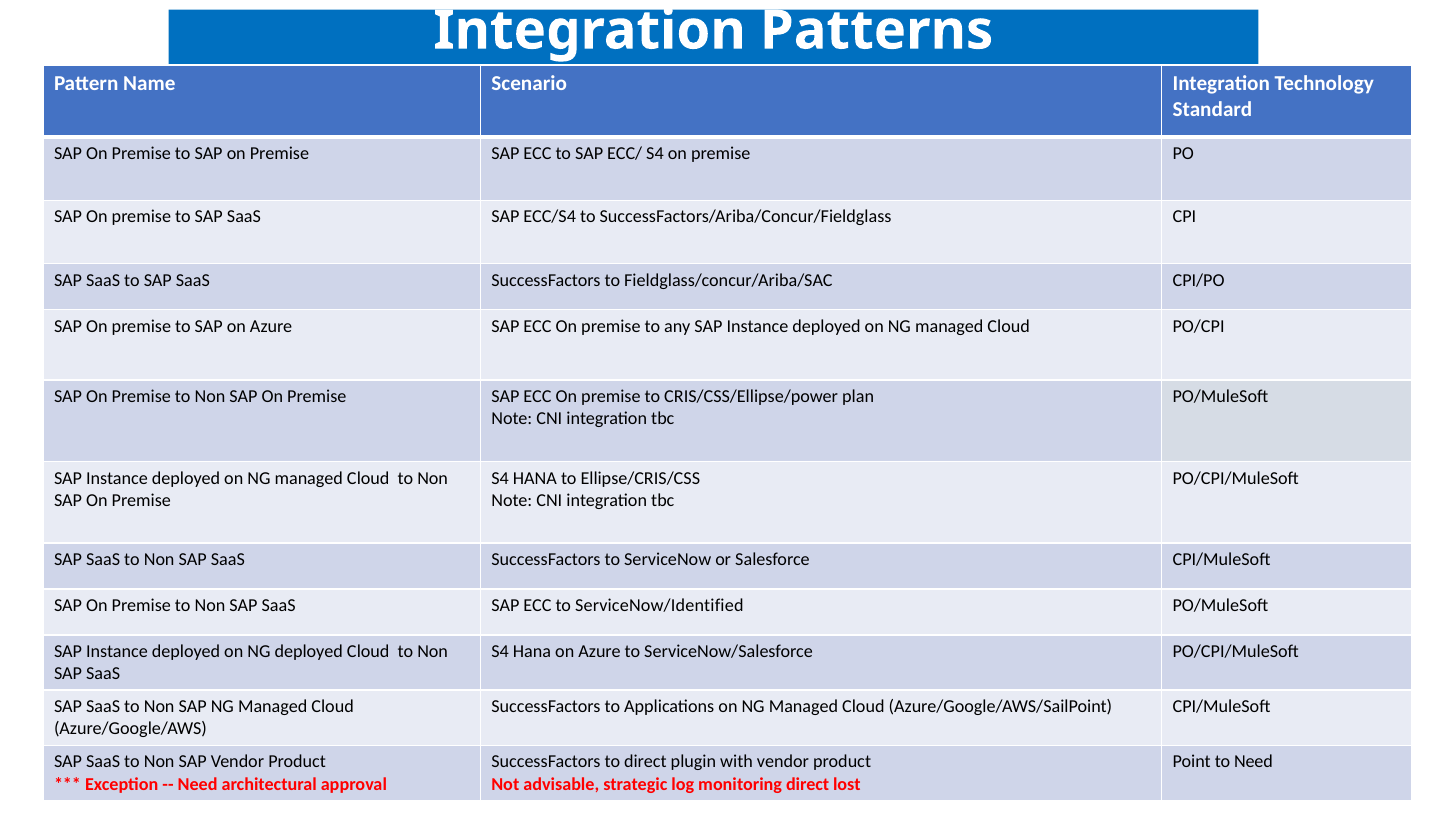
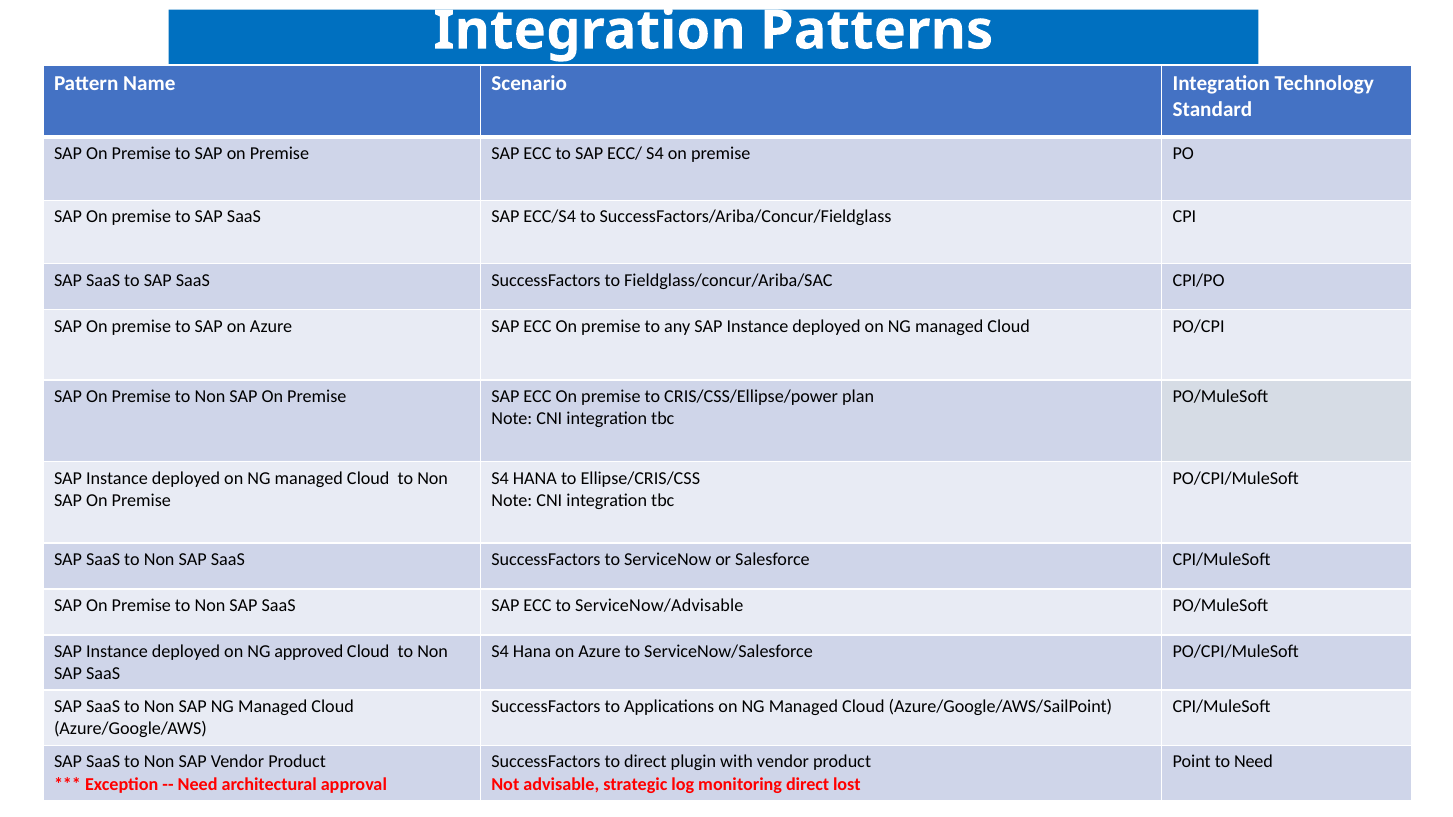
ServiceNow/Identified: ServiceNow/Identified -> ServiceNow/Advisable (659, 606)
NG deployed: deployed -> approved (309, 652)
